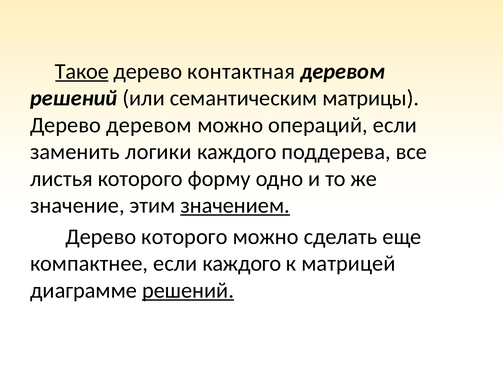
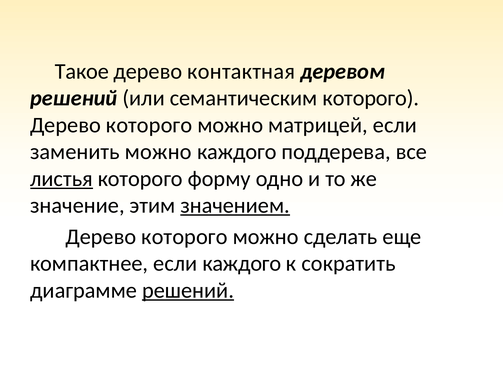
Такое underline: present -> none (82, 71)
семантическим матрицы: матрицы -> которого (371, 98)
деревом: деревом -> которого (149, 125)
операций: операций -> матрицей (318, 125)
заменить логики: логики -> можно (158, 152)
листья underline: none -> present (62, 179)
матрицей: матрицей -> сократить (348, 264)
